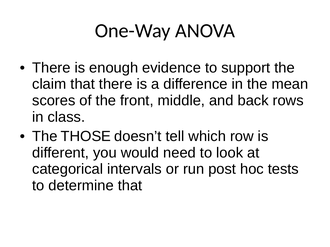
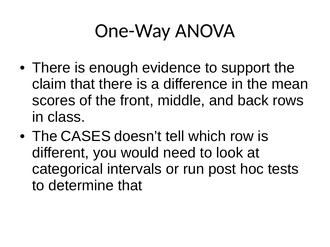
THOSE: THOSE -> CASES (86, 137)
